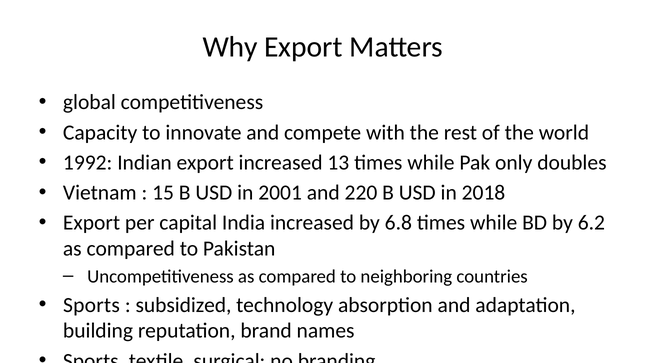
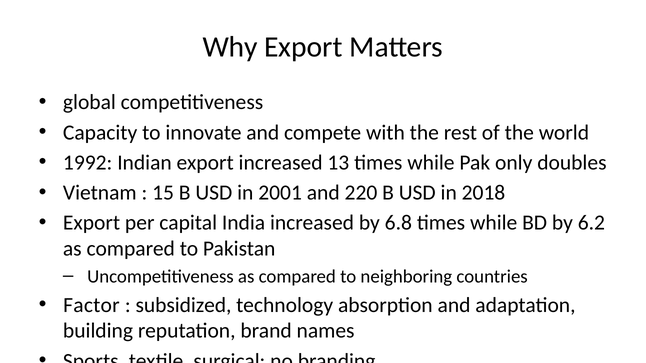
Sports: Sports -> Factor (91, 305)
